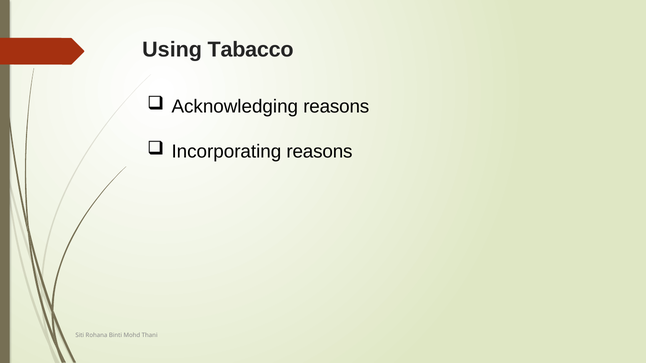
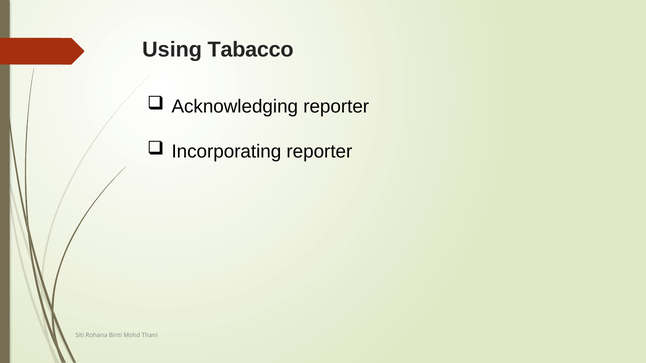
Acknowledging reasons: reasons -> reporter (336, 107)
Incorporating reasons: reasons -> reporter (319, 152)
